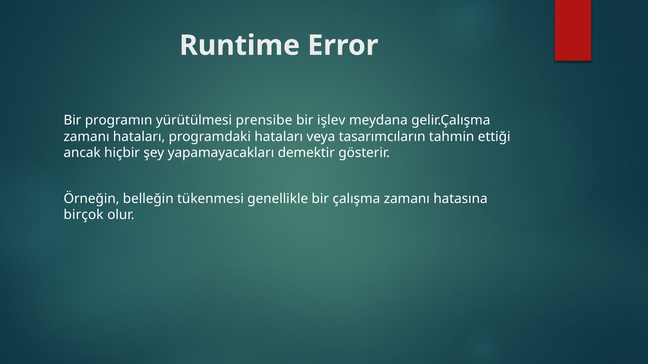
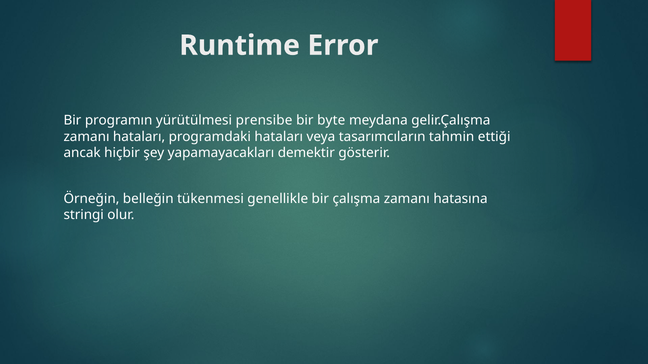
işlev: işlev -> byte (331, 121)
birçok: birçok -> stringi (84, 215)
